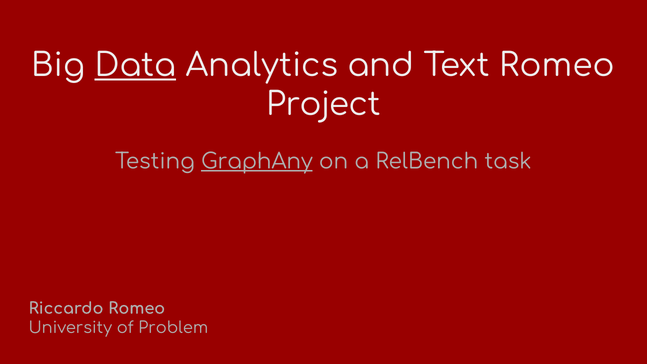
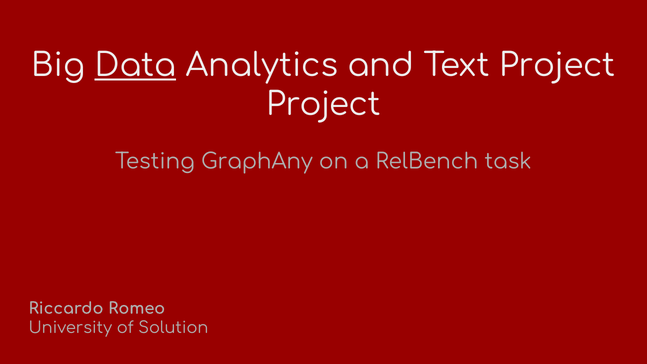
Text Romeo: Romeo -> Project (557, 66)
GraphAny underline: present -> none (257, 162)
Problem: Problem -> Solution (173, 328)
